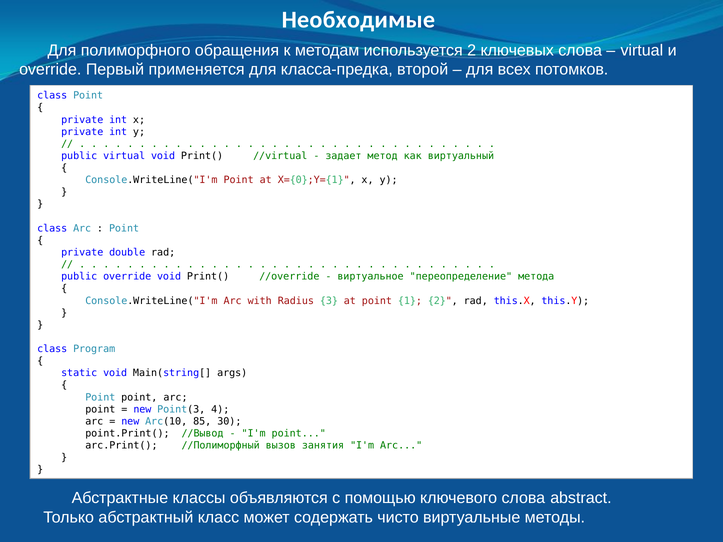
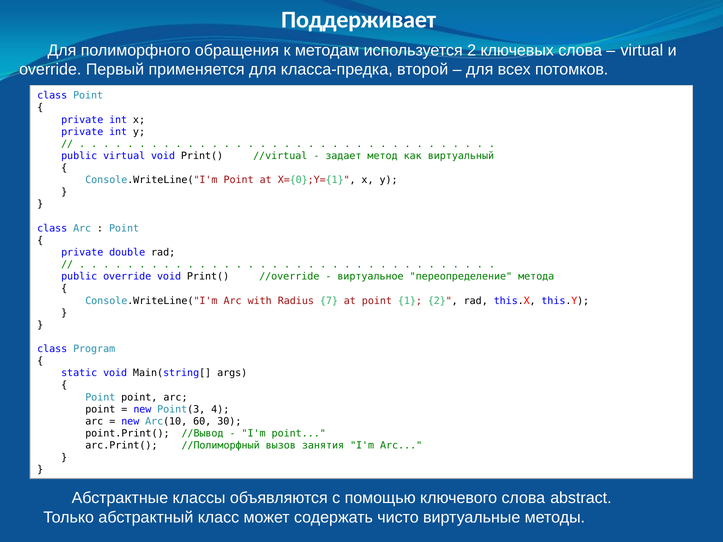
Необходимые: Необходимые -> Поддерживает (359, 20)
3: 3 -> 7 (329, 301)
85: 85 -> 60 (202, 422)
